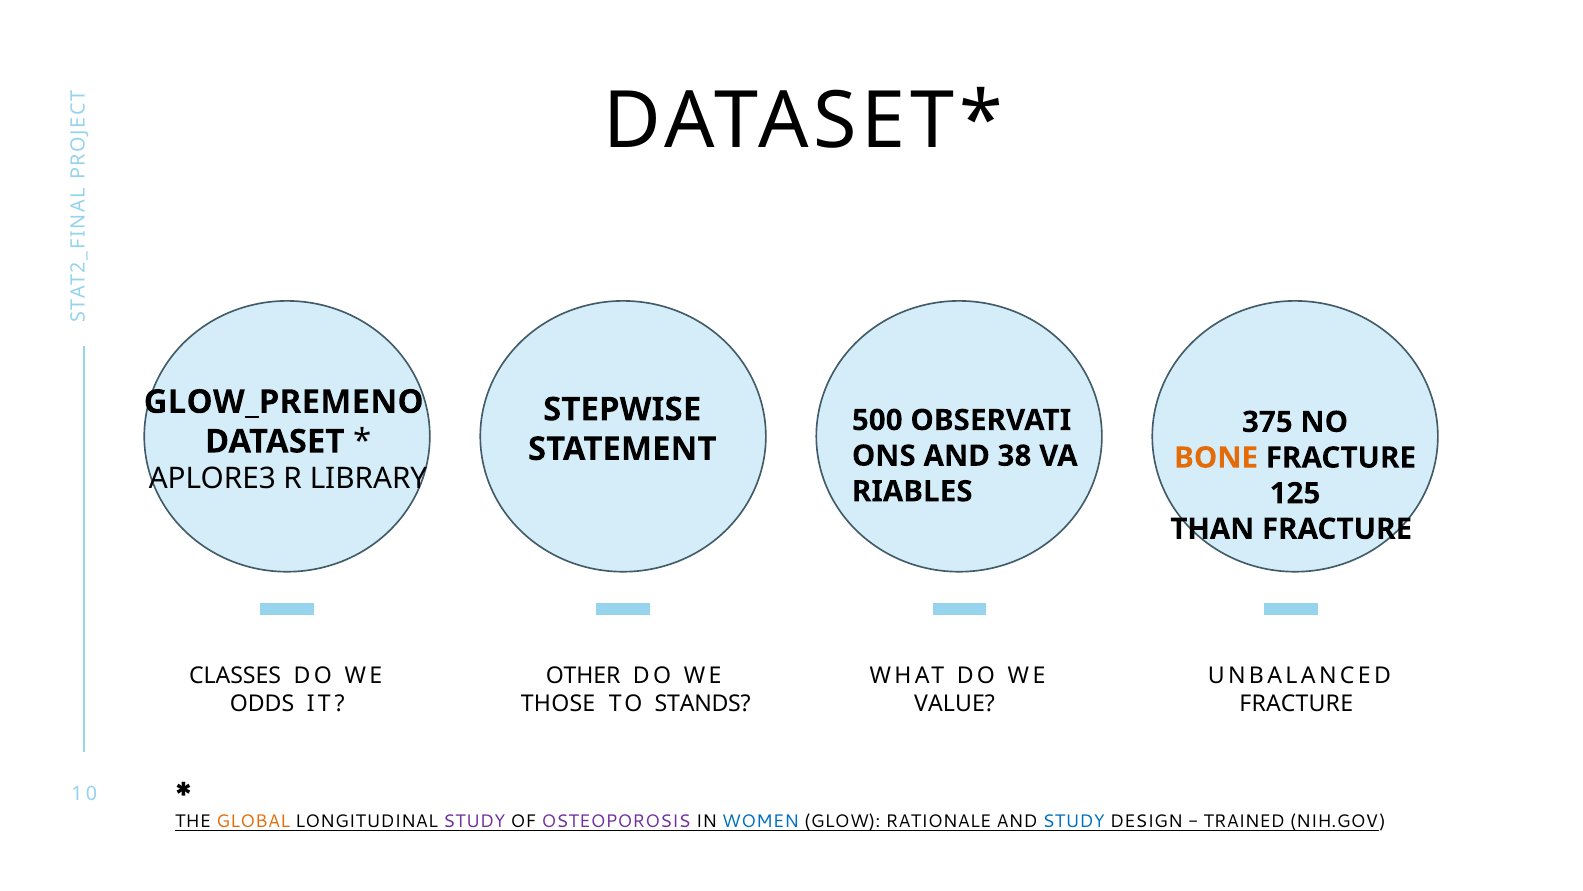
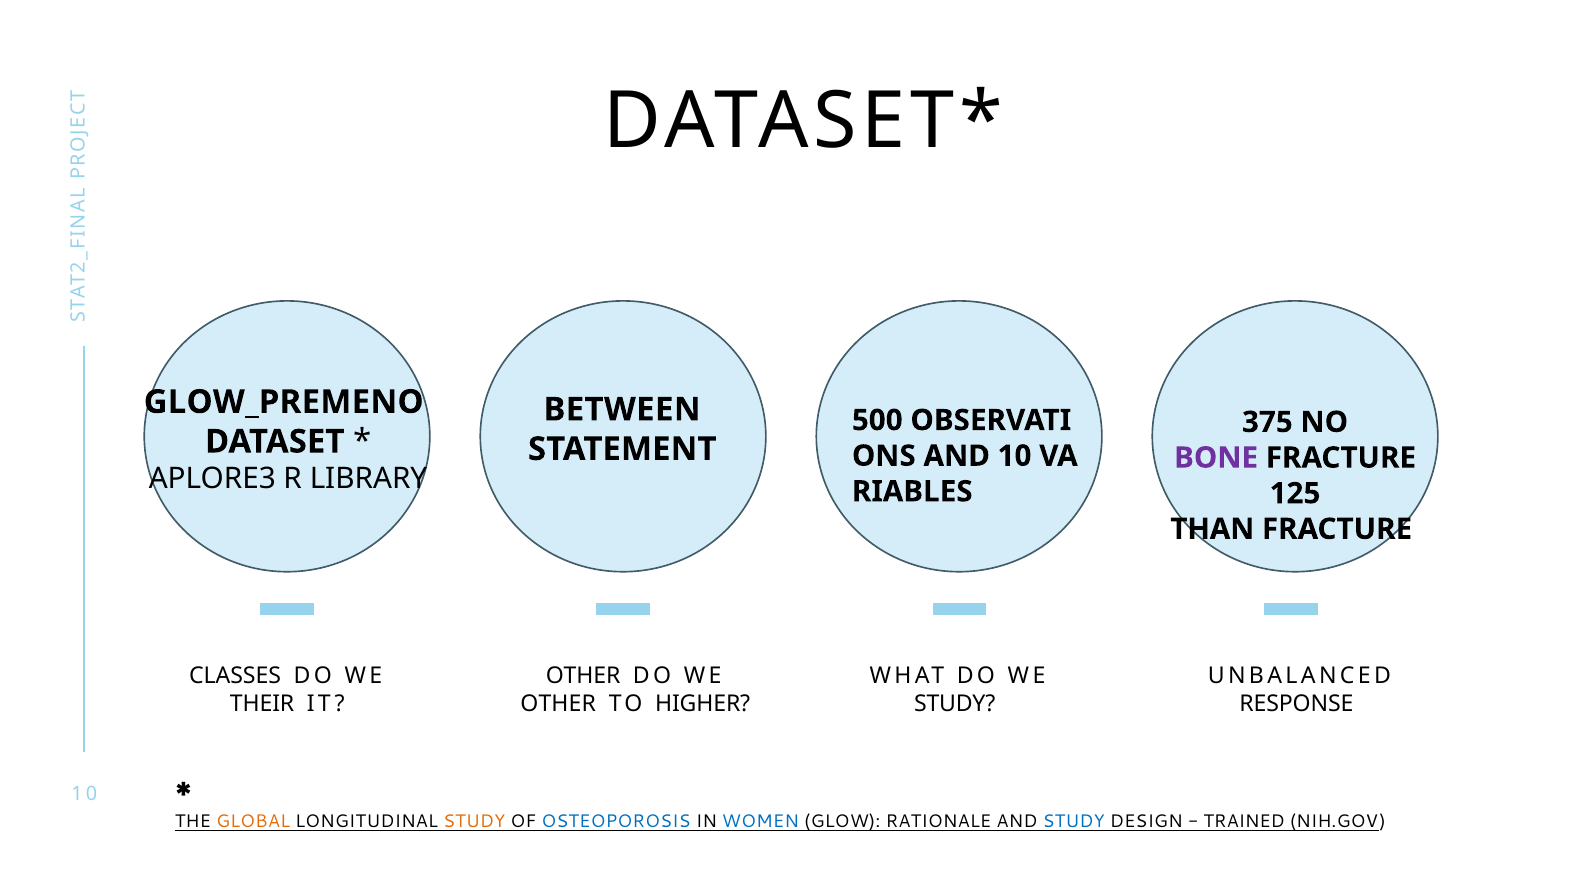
STEPWISE: STEPWISE -> BETWEEN (622, 409)
AND 38: 38 -> 10 (1015, 456)
BONE colour: orange -> purple (1216, 458)
ODDS: ODDS -> THEIR (262, 704)
THOSE: THOSE -> OTHER (558, 704)
STANDS: STANDS -> HIGHER (703, 704)
VALUE: VALUE -> STUDY (955, 704)
FRACTURE: FRACTURE -> RESPONSE (1296, 704)
STUDY colour: purple -> orange (474, 821)
OSTEOPOROSIS colour: purple -> blue (616, 821)
